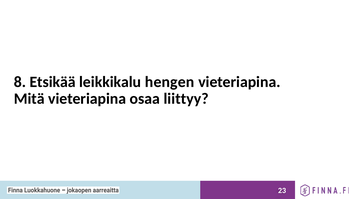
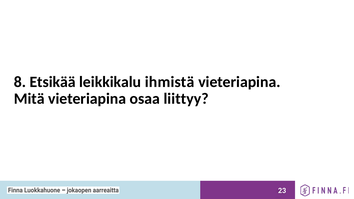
hengen: hengen -> ihmistä (170, 82)
